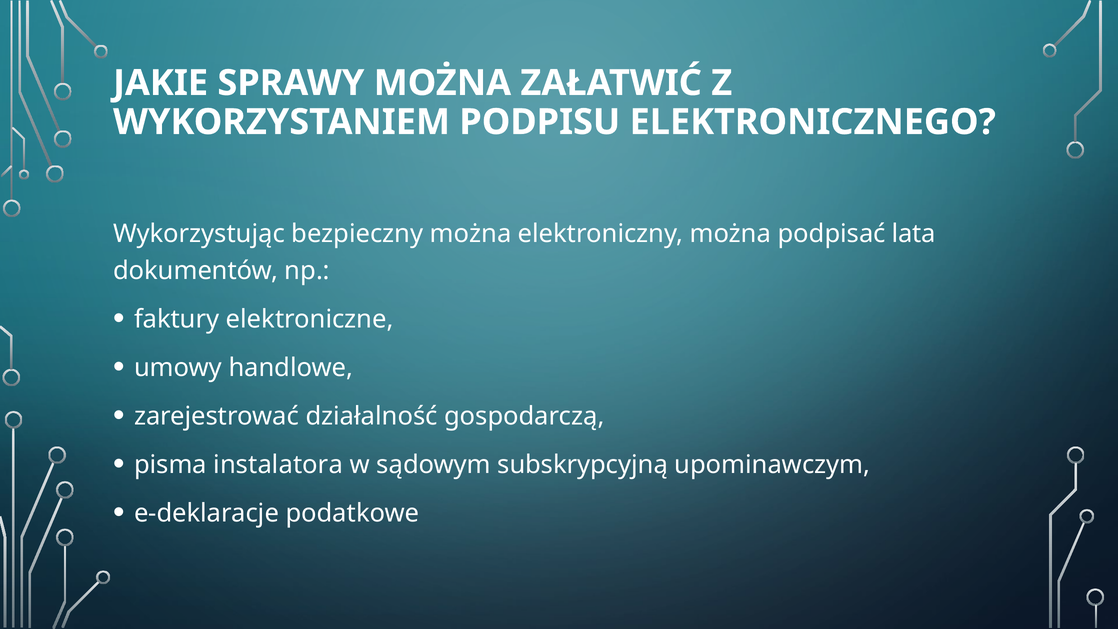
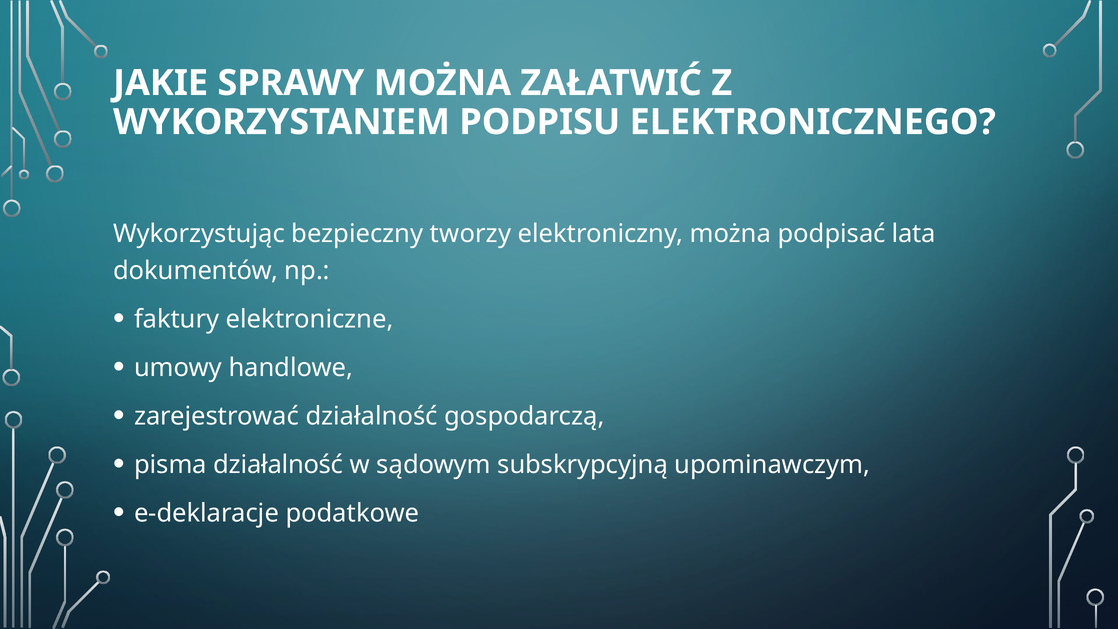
bezpieczny można: można -> tworzy (471, 234)
pisma instalatora: instalatora -> działalność (278, 465)
